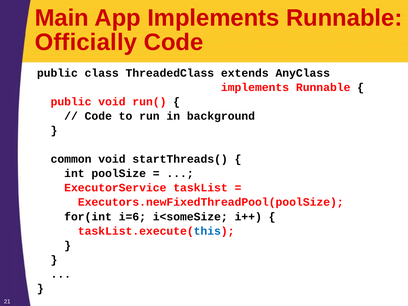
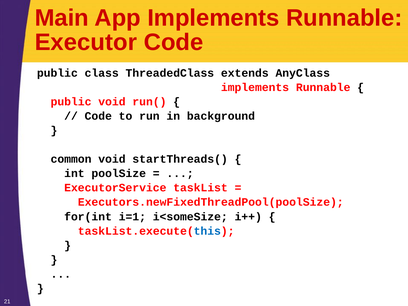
Officially: Officially -> Executor (86, 42)
i=6: i=6 -> i=1 (132, 217)
